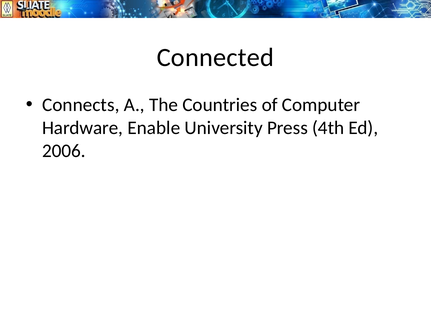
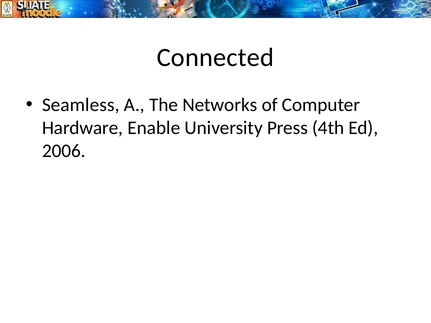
Connects: Connects -> Seamless (81, 105)
Countries: Countries -> Networks (220, 105)
